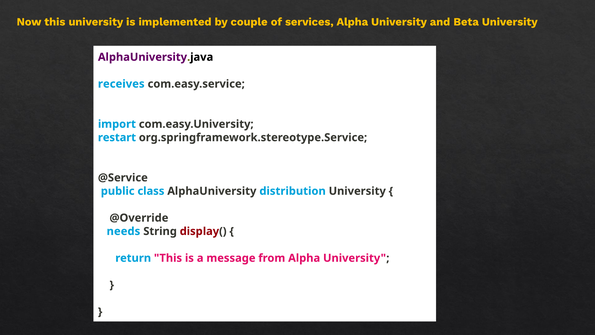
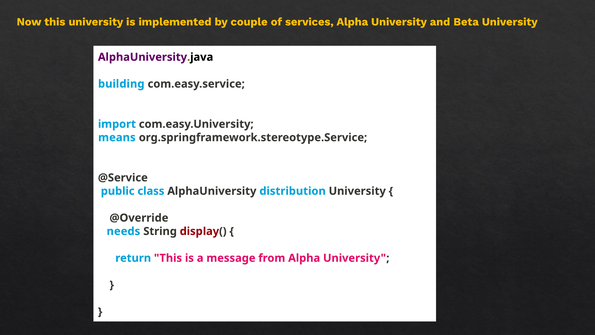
receives: receives -> building (121, 84)
restart: restart -> means (117, 137)
